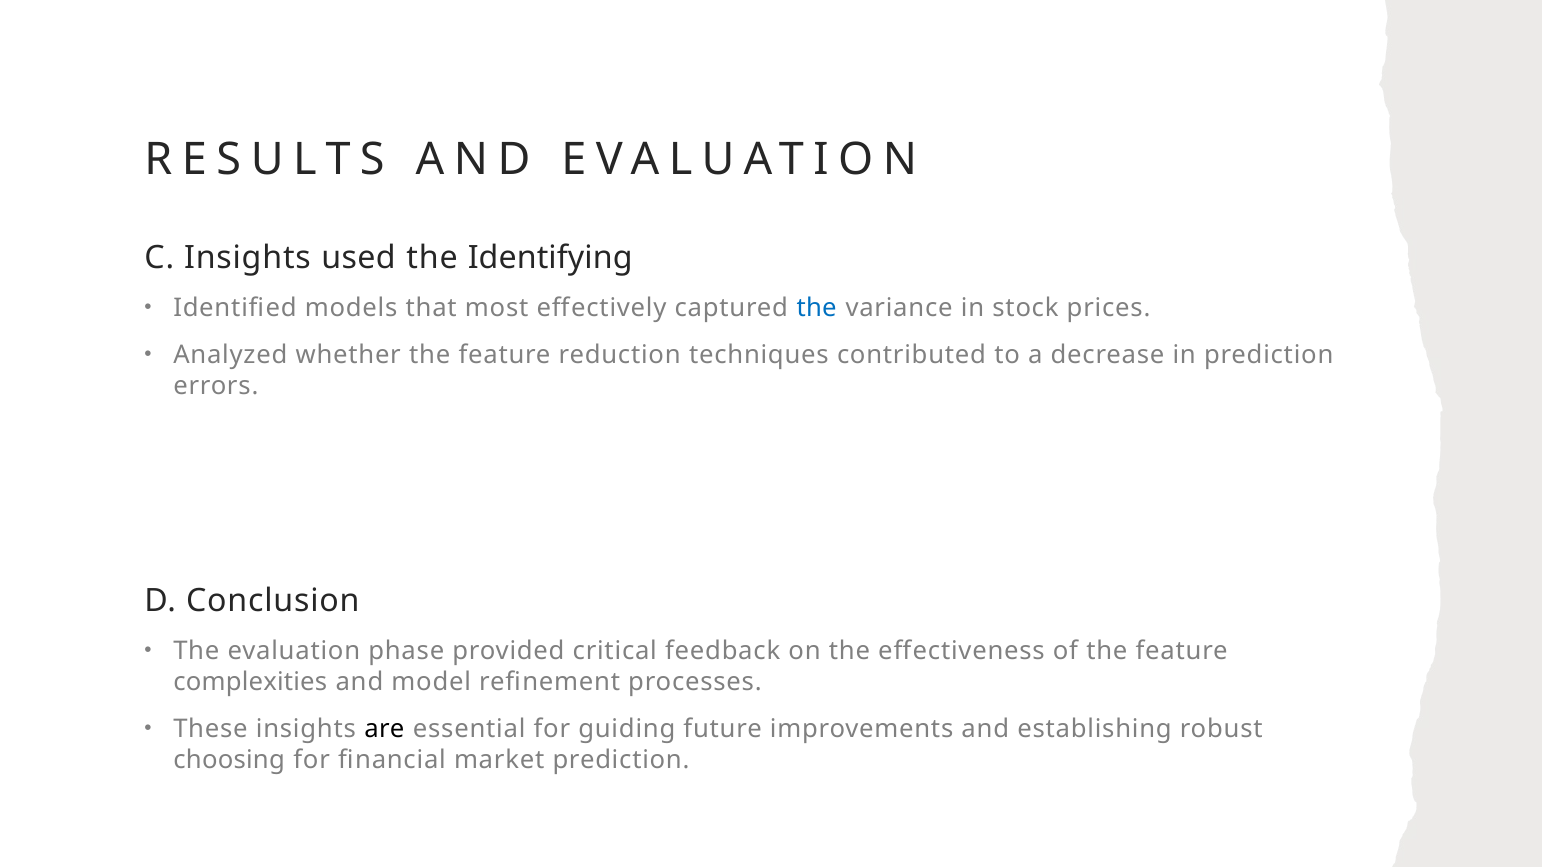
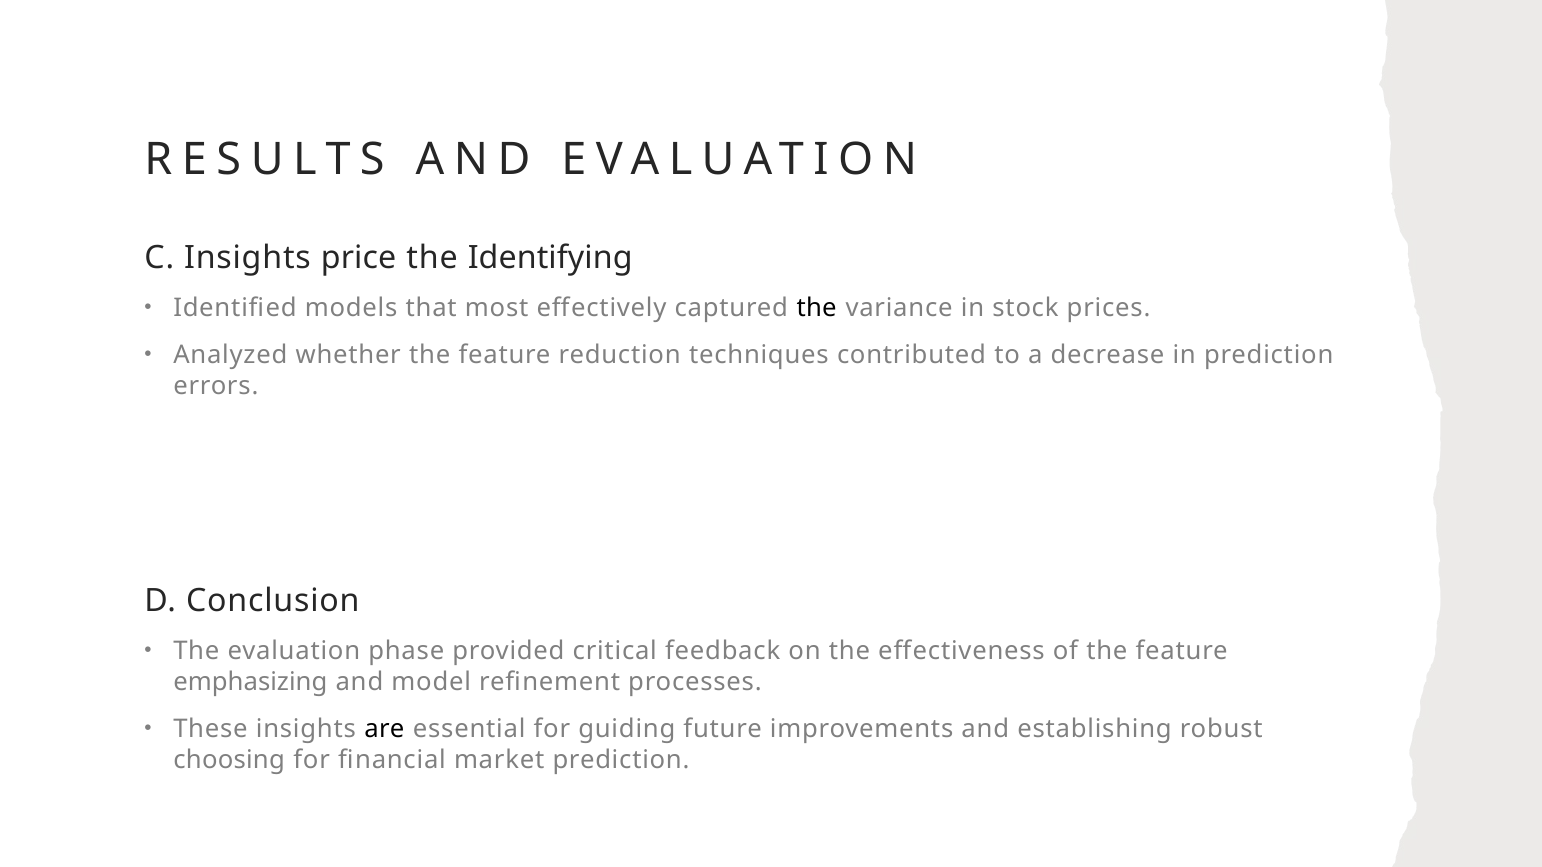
used: used -> price (359, 258)
the colour: blue -> black (817, 309)
complexities: complexities -> emphasizing (250, 683)
